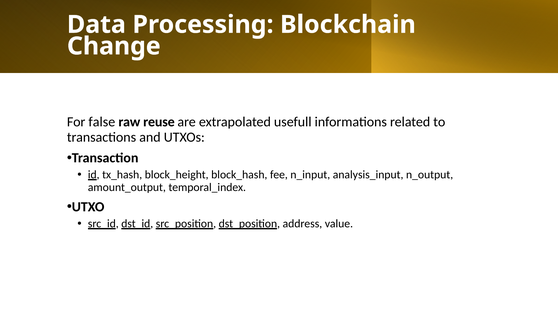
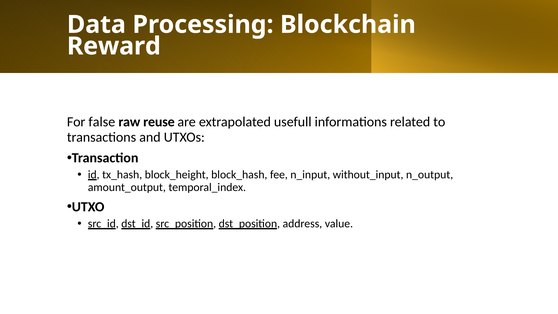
Change: Change -> Reward (114, 46)
analysis_input: analysis_input -> without_input (368, 175)
